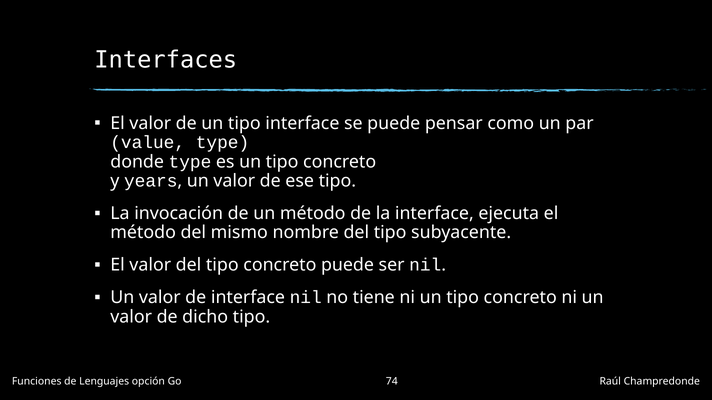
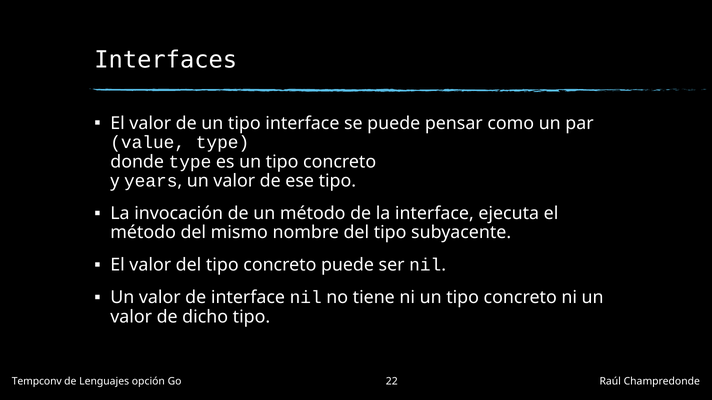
Funciones: Funciones -> Tempconv (37, 382)
74: 74 -> 22 (392, 382)
